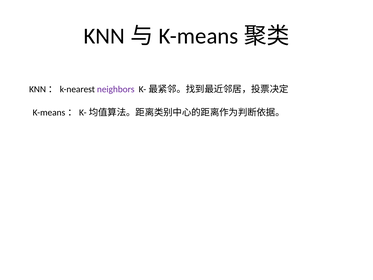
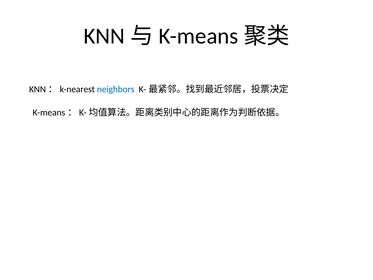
neighbors colour: purple -> blue (116, 89)
